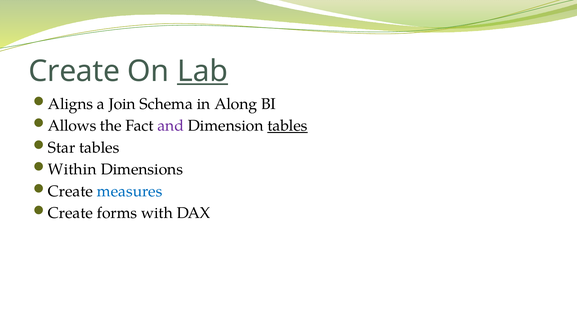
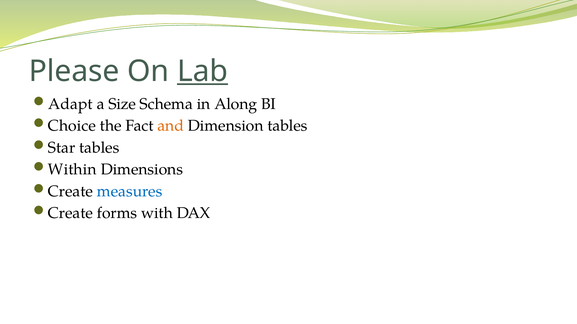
Create: Create -> Please (74, 71)
Aligns: Aligns -> Adapt (70, 104)
Join: Join -> Size (122, 104)
Allows: Allows -> Choice (72, 126)
and colour: purple -> orange (171, 126)
tables underline: present -> none (288, 126)
